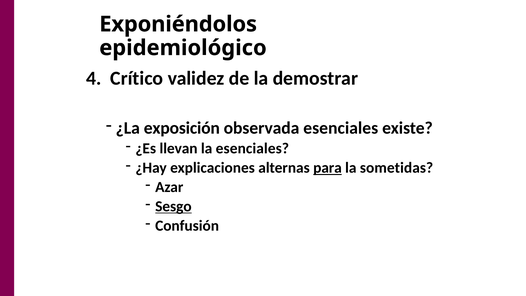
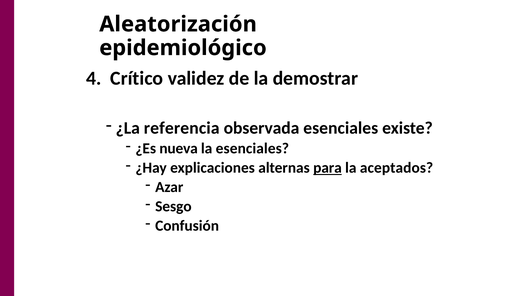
Exponiéndolos: Exponiéndolos -> Aleatorización (178, 24)
exposición: exposición -> referencia (182, 128)
llevan: llevan -> nueva (179, 148)
sometidas: sometidas -> aceptados (397, 168)
Sesgo underline: present -> none (173, 206)
